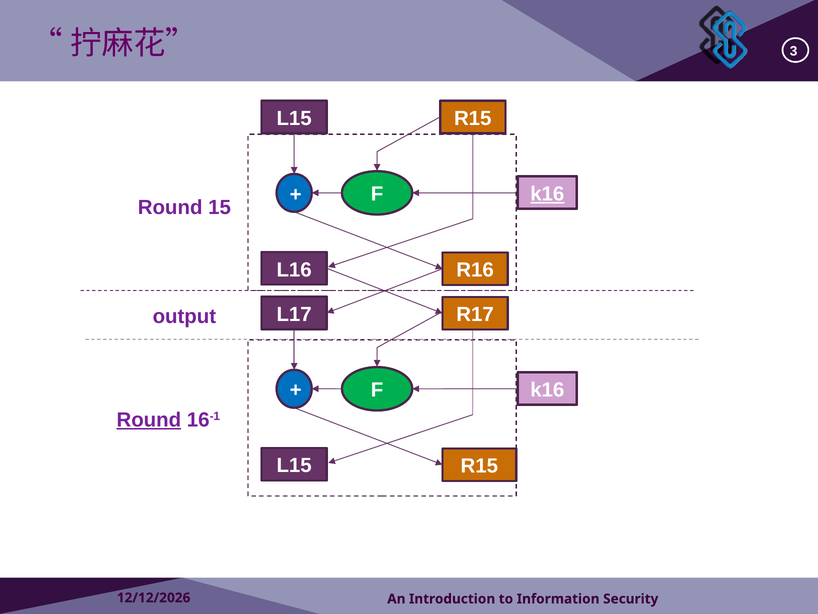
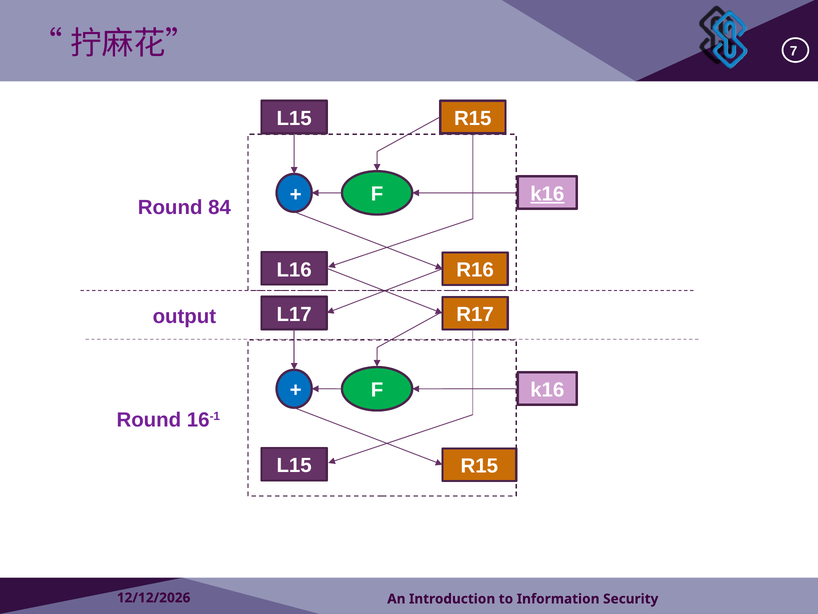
3: 3 -> 7 (794, 51)
15: 15 -> 84 (220, 207)
Round underline: present -> none (149, 420)
